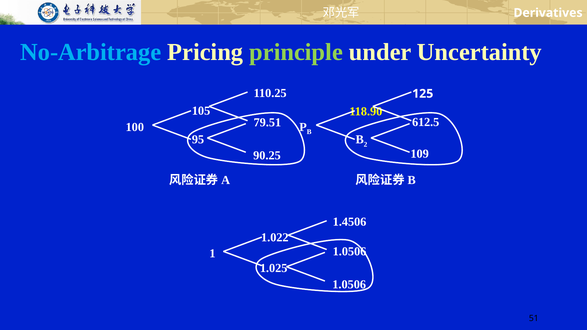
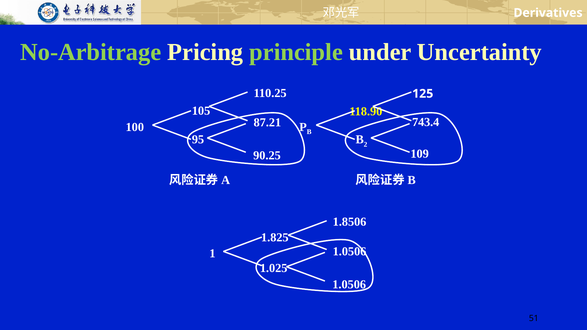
No-Arbitrage colour: light blue -> light green (91, 52)
612.5: 612.5 -> 743.4 (426, 122)
79.51: 79.51 -> 87.21 (267, 123)
1.4506: 1.4506 -> 1.8506 (350, 222)
1.022: 1.022 -> 1.825 (275, 237)
